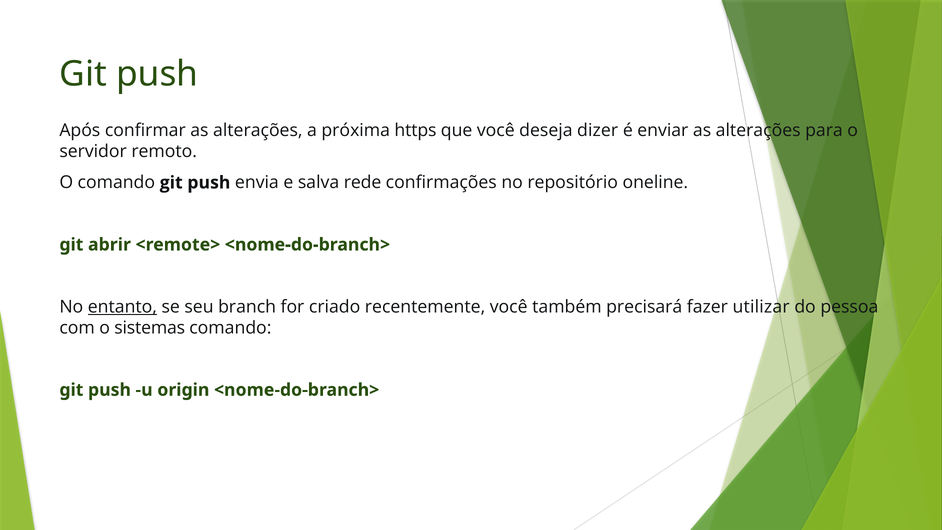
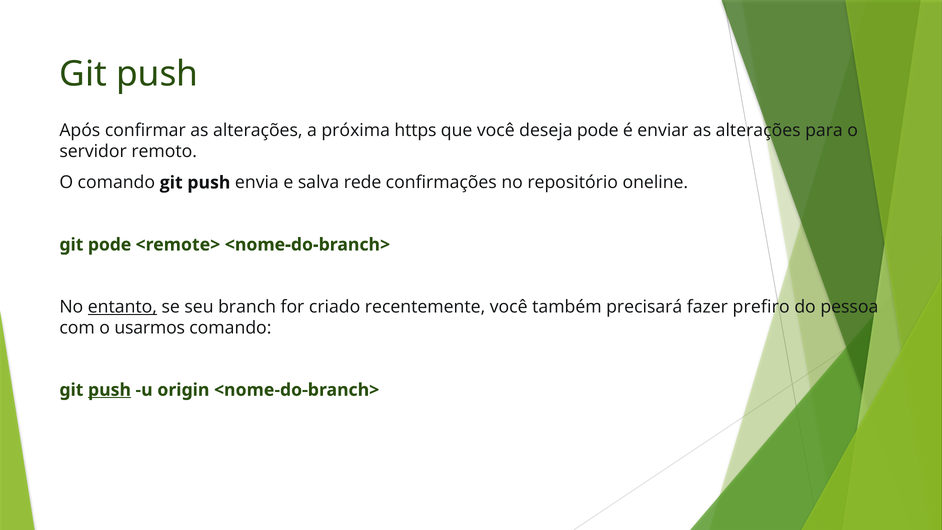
deseja dizer: dizer -> pode (598, 130)
git abrir: abrir -> pode (110, 245)
utilizar: utilizar -> prefiro (761, 307)
sistemas: sistemas -> usarmos (150, 328)
push underline: none -> present (109, 390)
